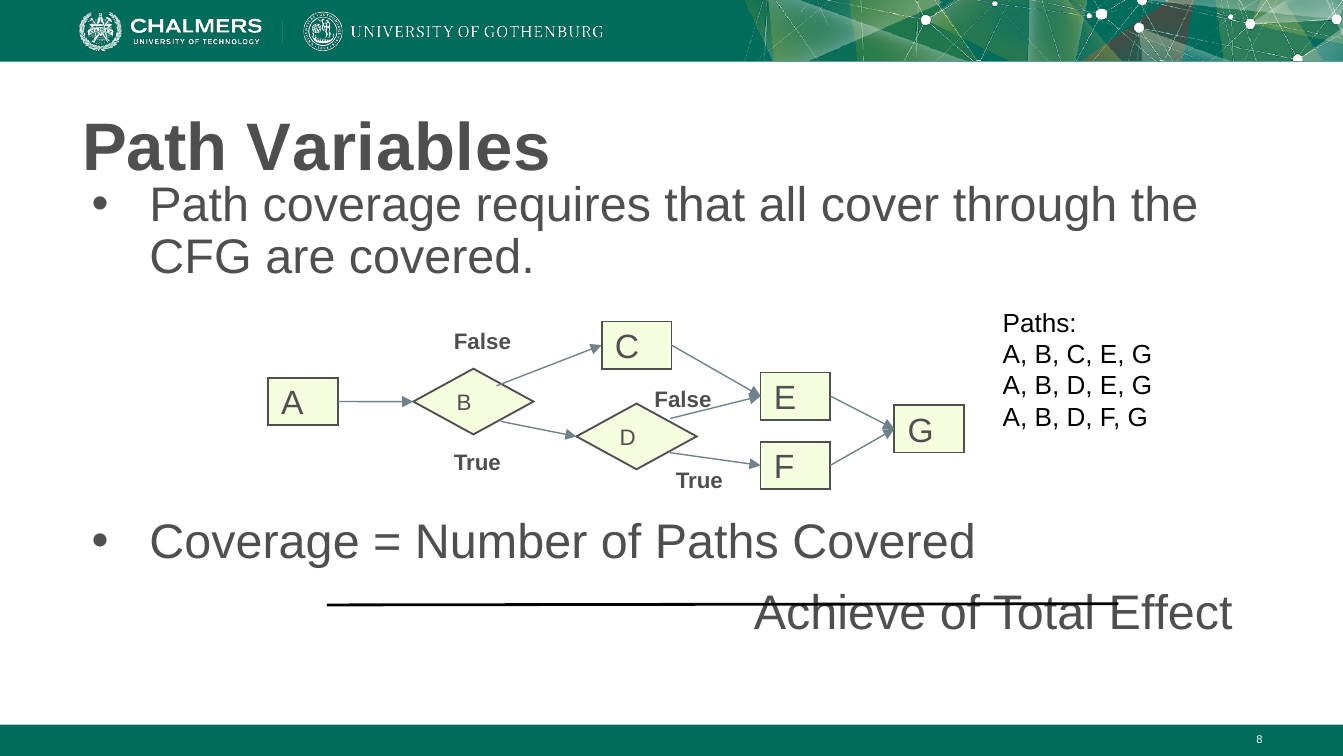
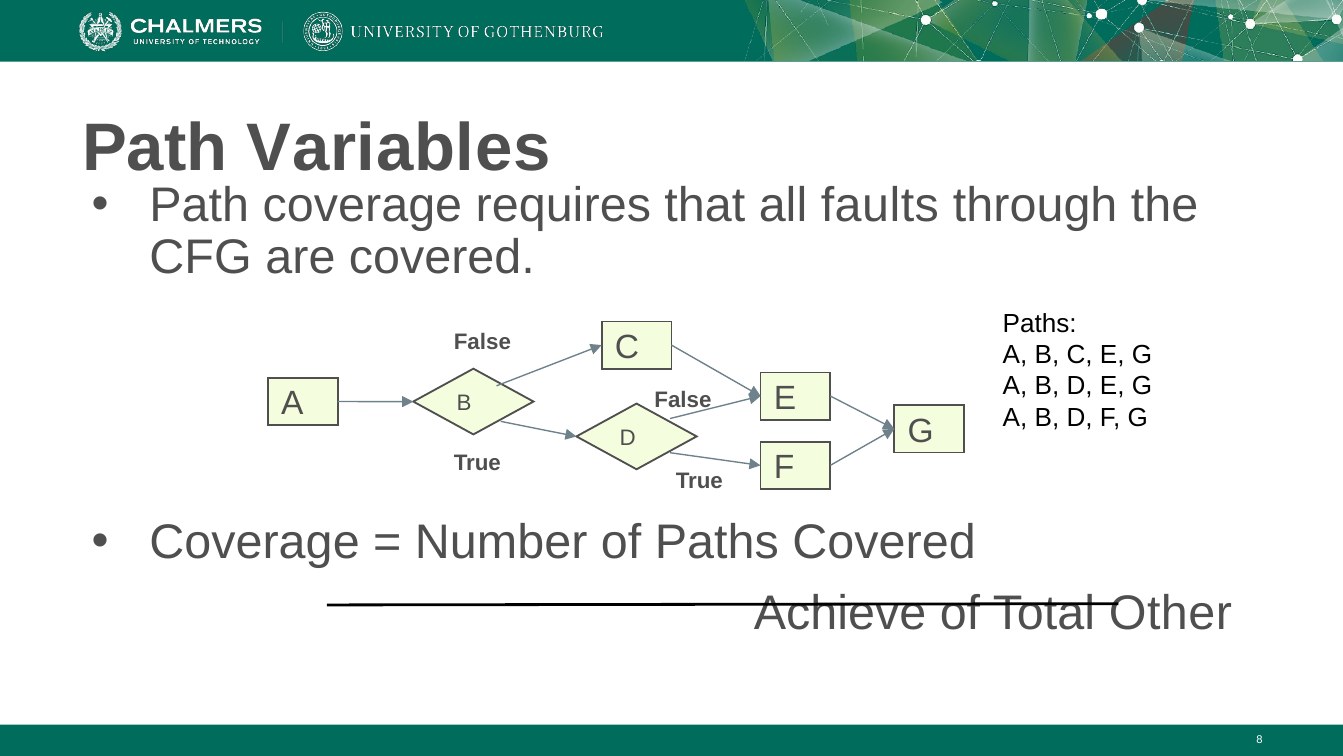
cover: cover -> faults (880, 205)
Effect: Effect -> Other (1170, 613)
